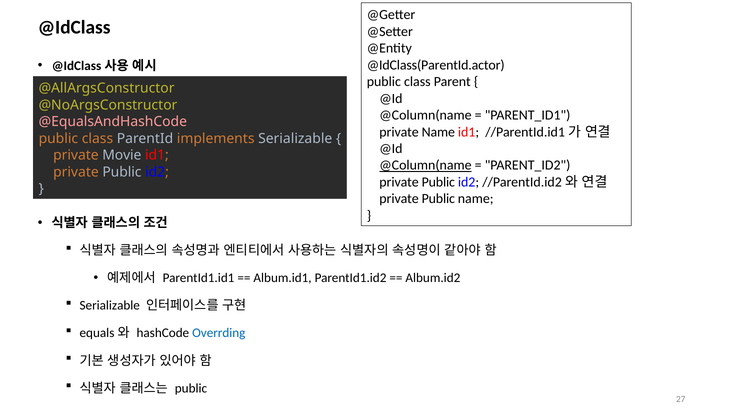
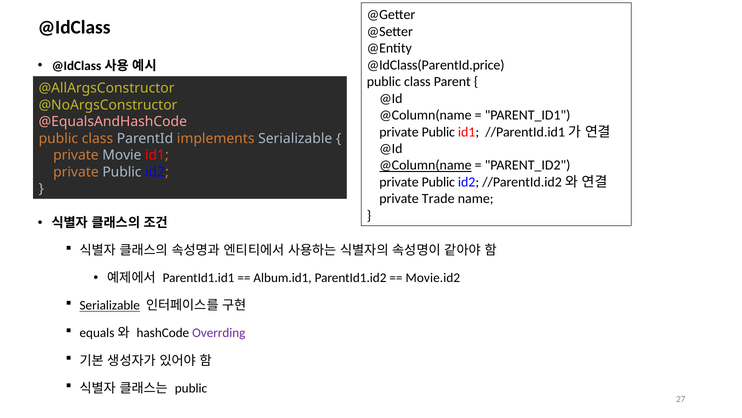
@IdClass(ParentId.actor: @IdClass(ParentId.actor -> @IdClass(ParentId.price (436, 65)
Name: Name -> Public (438, 132)
Public: Public -> Trade (438, 198)
Album.id2: Album.id2 -> Movie.id2 (433, 278)
Serializable underline: none -> present (110, 305)
Overrding colour: blue -> purple (219, 333)
